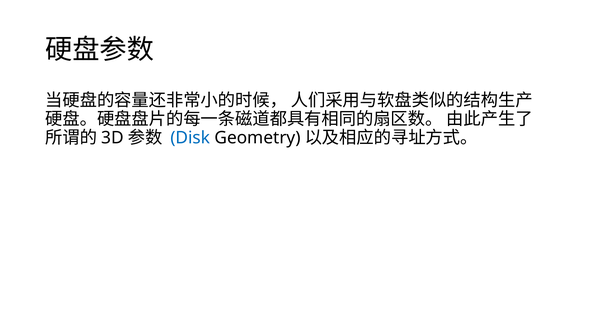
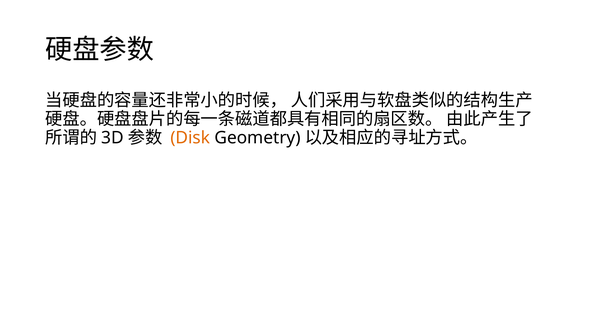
Disk colour: blue -> orange (190, 138)
